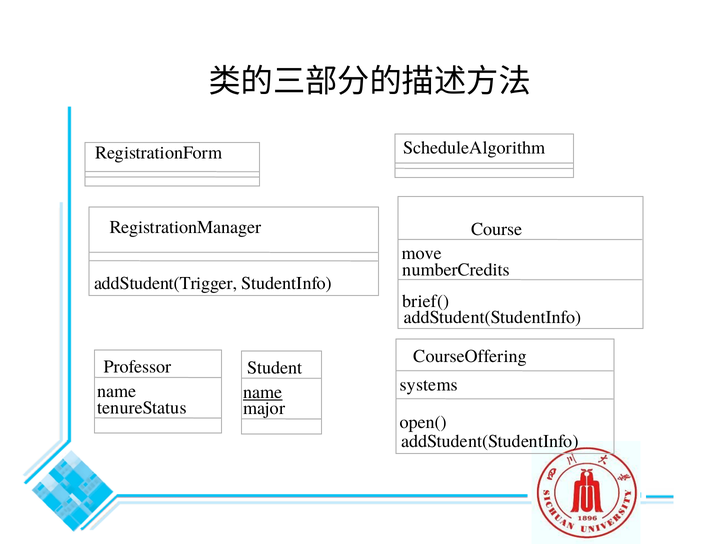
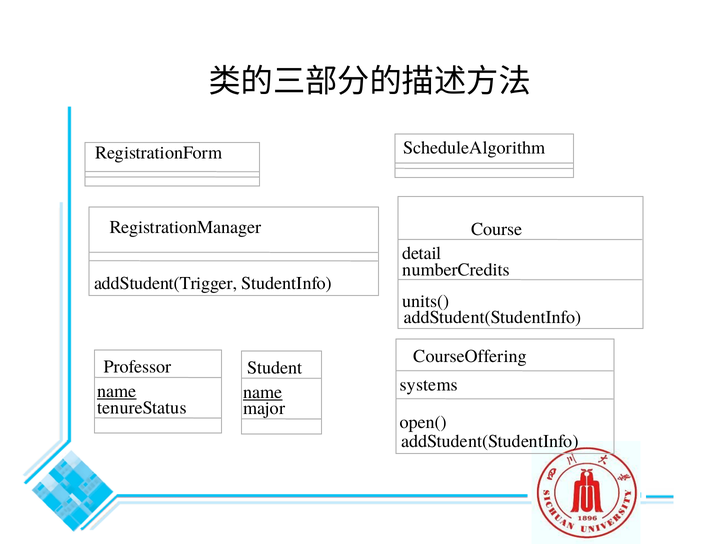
move: move -> detail (422, 253)
brief(: brief( -> units( (426, 301)
name underline: none -> present (117, 391)
